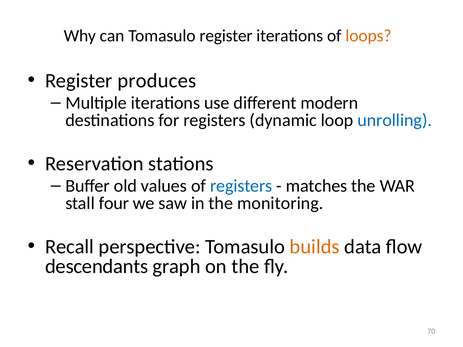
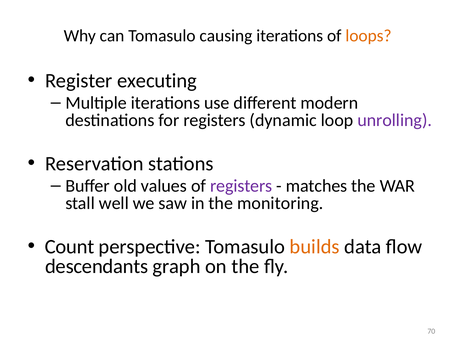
Tomasulo register: register -> causing (226, 36)
produces: produces -> executing (157, 81)
unrolling colour: blue -> purple (395, 120)
registers colour: blue -> purple (241, 186)
four: four -> well (114, 203)
Recall: Recall -> Count (70, 247)
